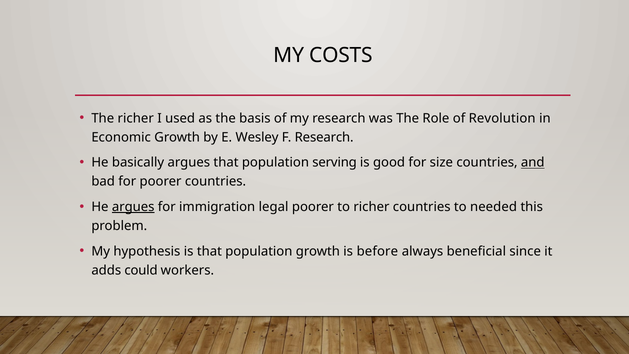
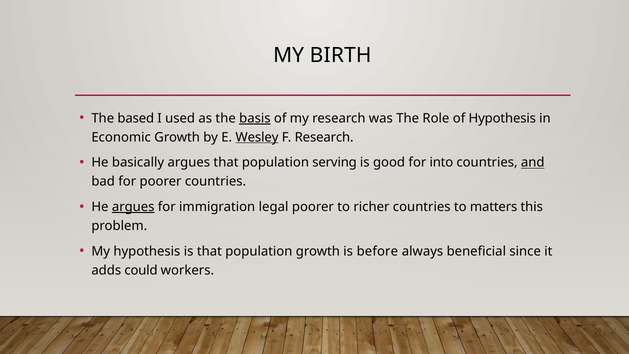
COSTS: COSTS -> BIRTH (341, 55)
The richer: richer -> based (136, 118)
basis underline: none -> present (255, 118)
of Revolution: Revolution -> Hypothesis (502, 118)
Wesley underline: none -> present (257, 137)
size: size -> into (441, 163)
needed: needed -> matters (494, 207)
